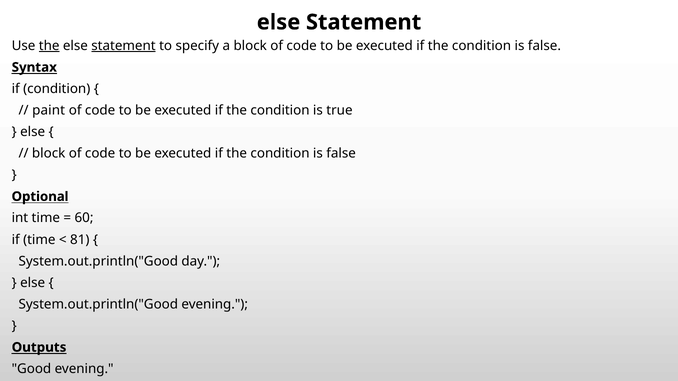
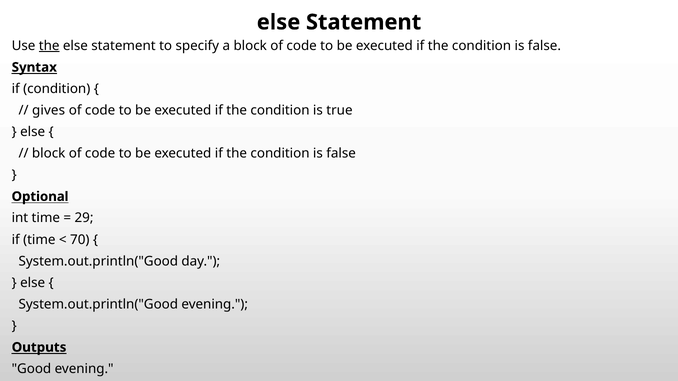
statement underline: present -> none (123, 46)
paint: paint -> gives (49, 110)
60: 60 -> 29 (84, 218)
81: 81 -> 70 (80, 240)
